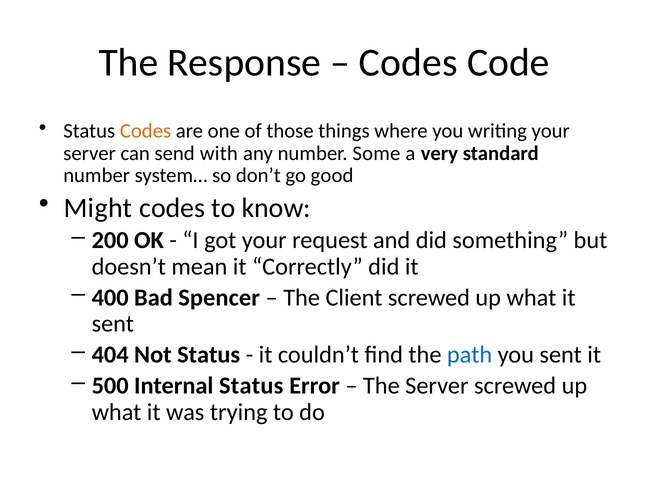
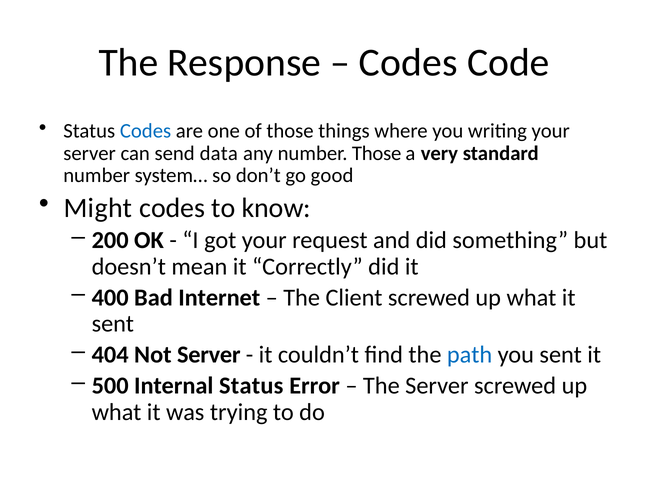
Codes colour: orange -> blue (146, 131)
with: with -> data (219, 153)
number Some: Some -> Those (377, 153)
Spencer: Spencer -> Internet (219, 297)
Not Status: Status -> Server (209, 355)
